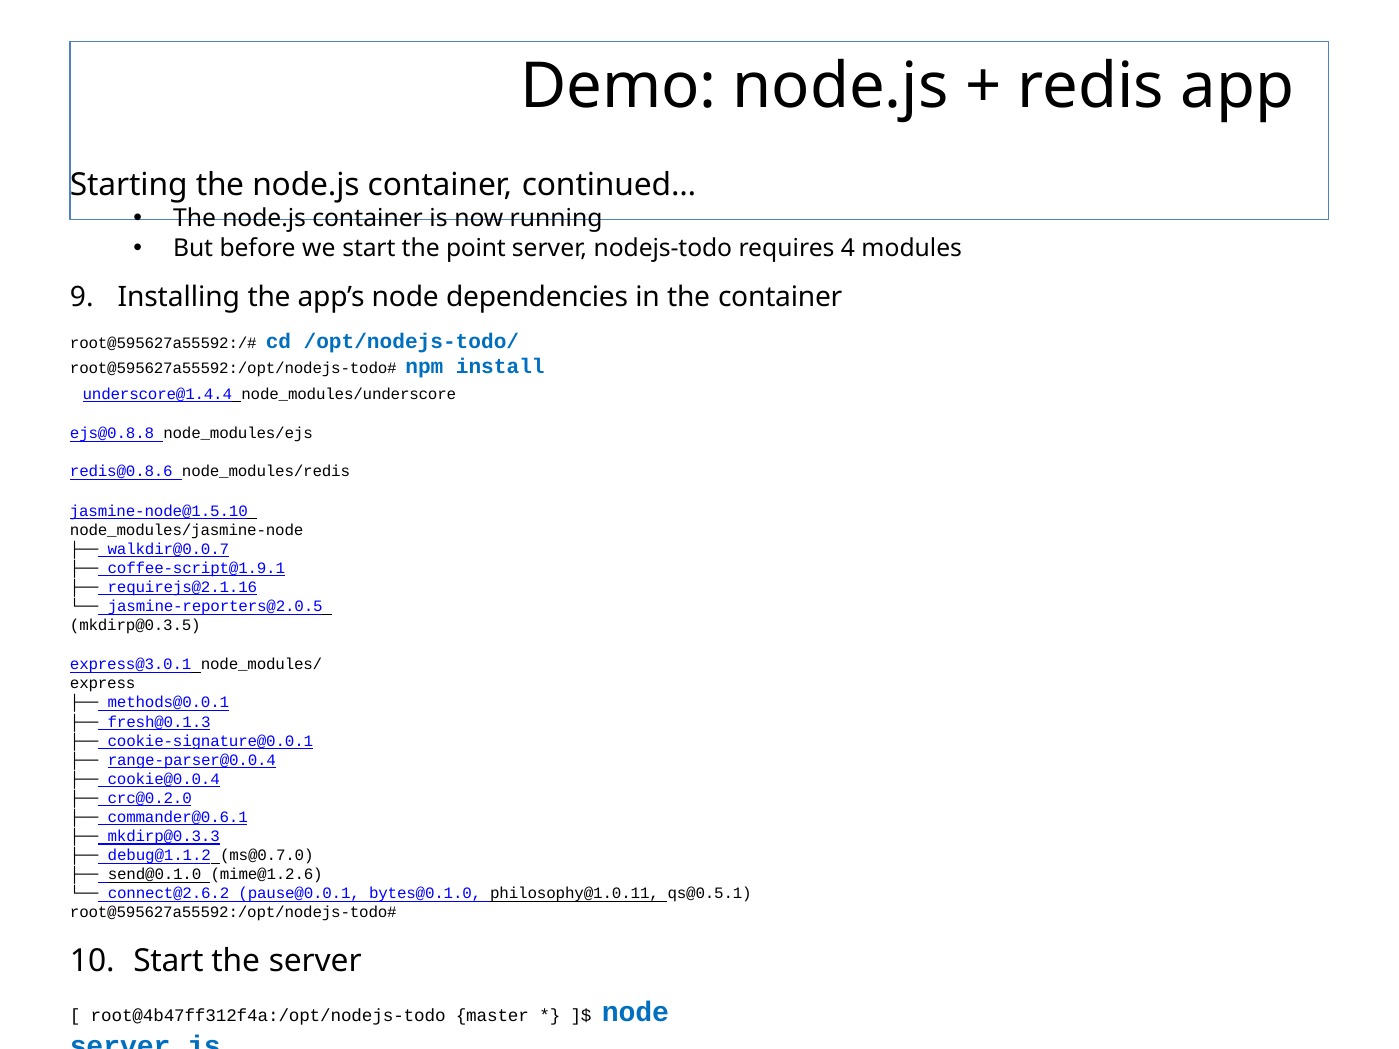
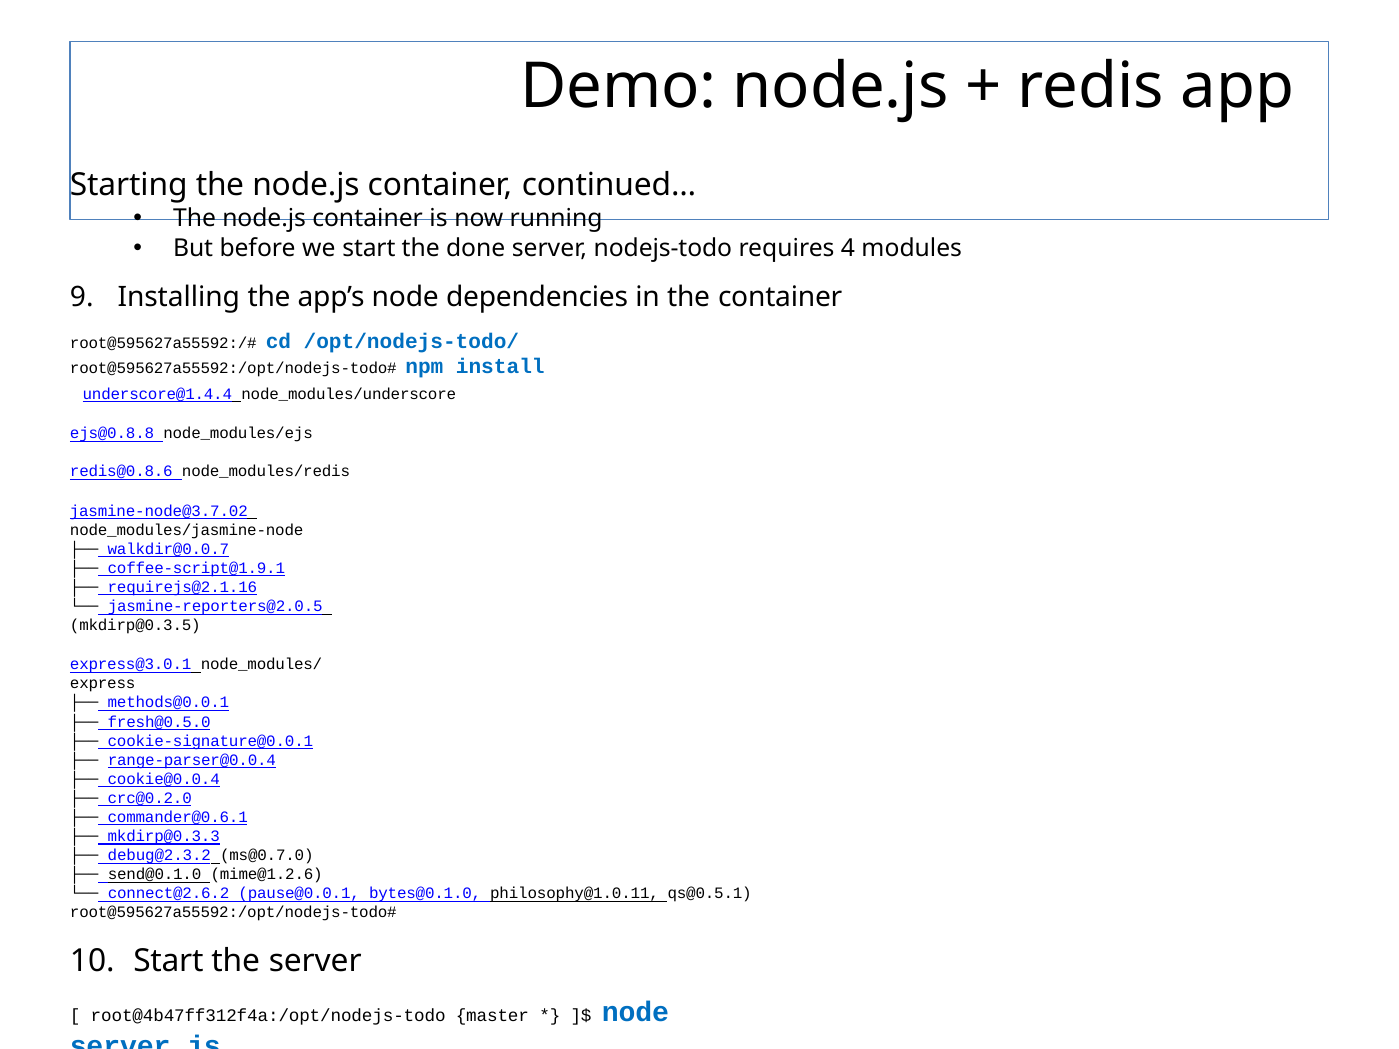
point: point -> done (476, 249)
jasmine-node@1.5.10: jasmine-node@1.5.10 -> jasmine-node@3.7.02 (159, 511)
fresh@0.1.3: fresh@0.1.3 -> fresh@0.5.0 (159, 722)
debug@1.1.2: debug@1.1.2 -> debug@2.3.2 (159, 856)
